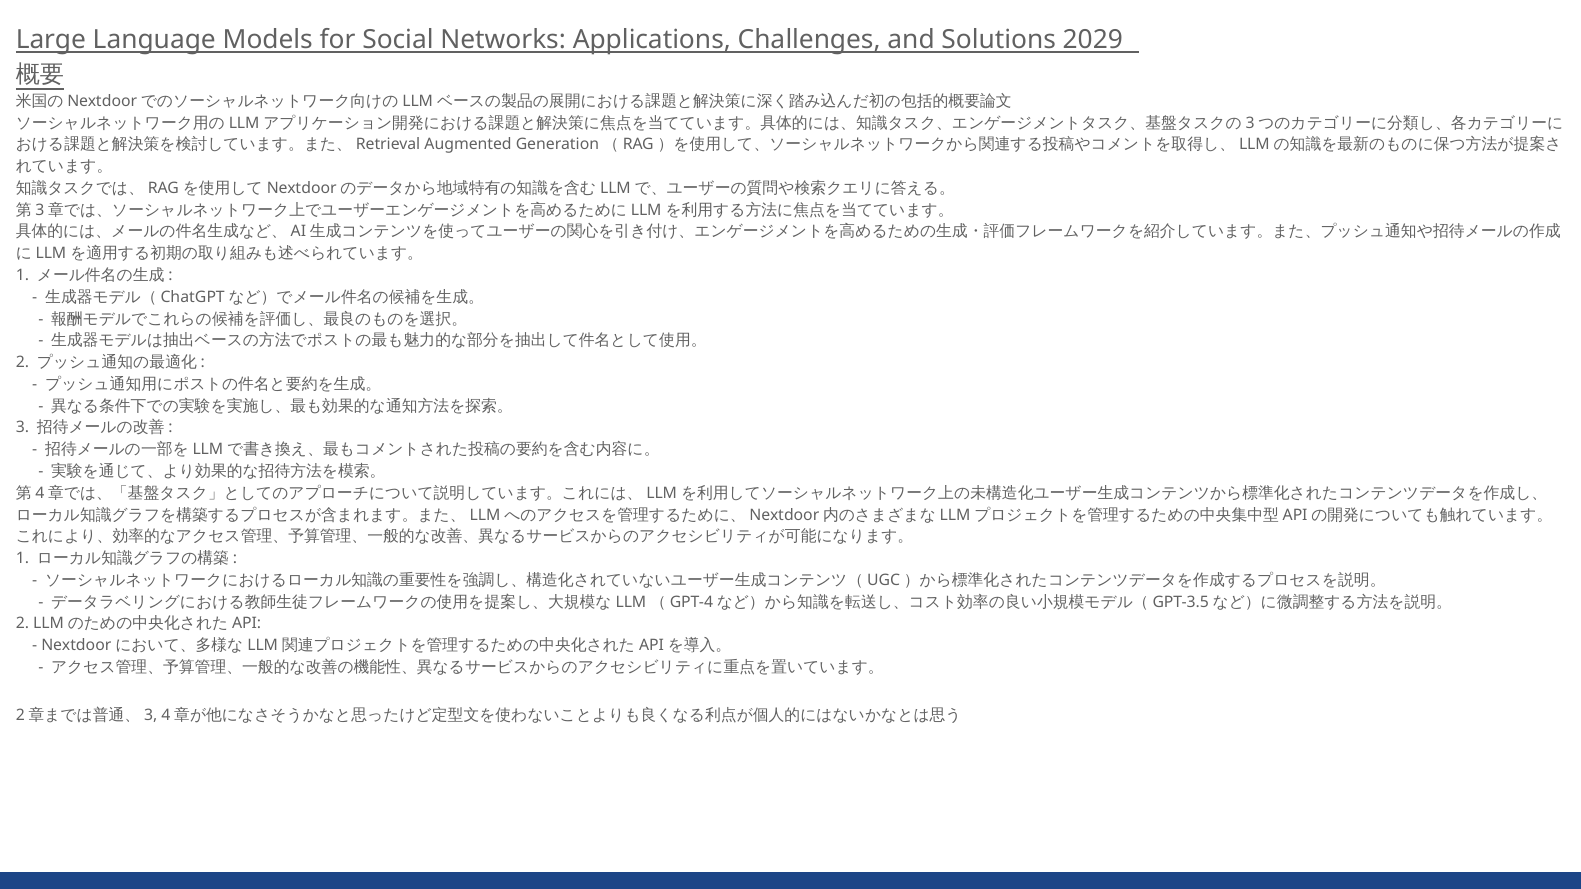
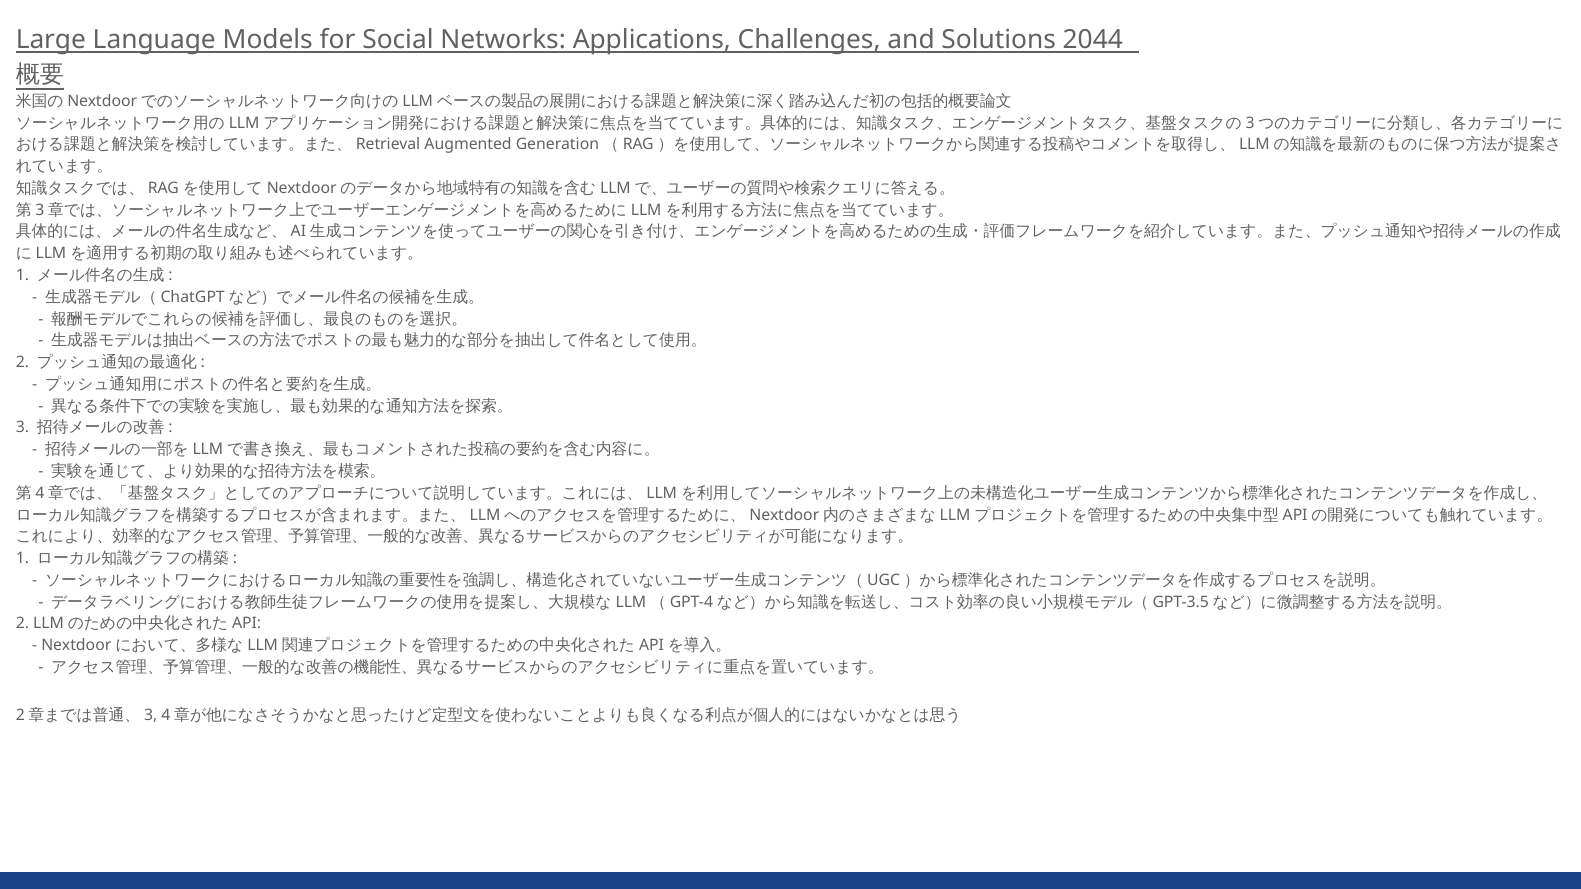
2029: 2029 -> 2044 (1093, 40)
